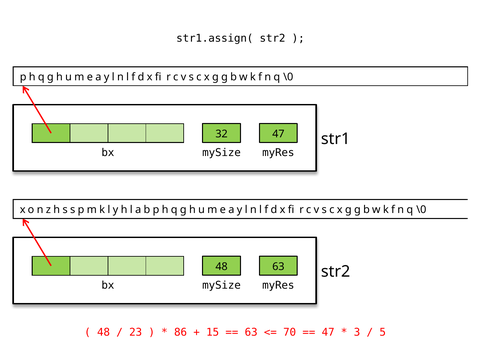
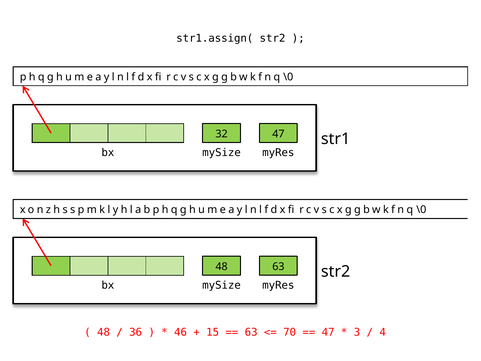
23: 23 -> 36 (136, 332)
86: 86 -> 46 (181, 332)
5: 5 -> 4 (383, 332)
